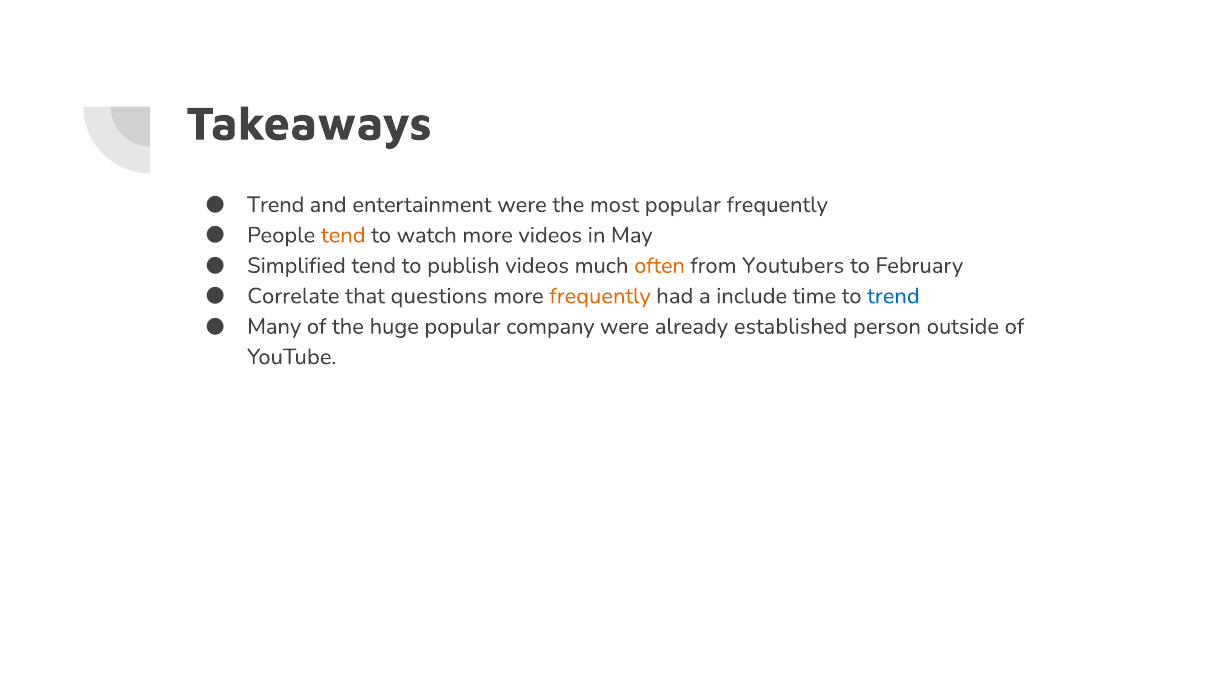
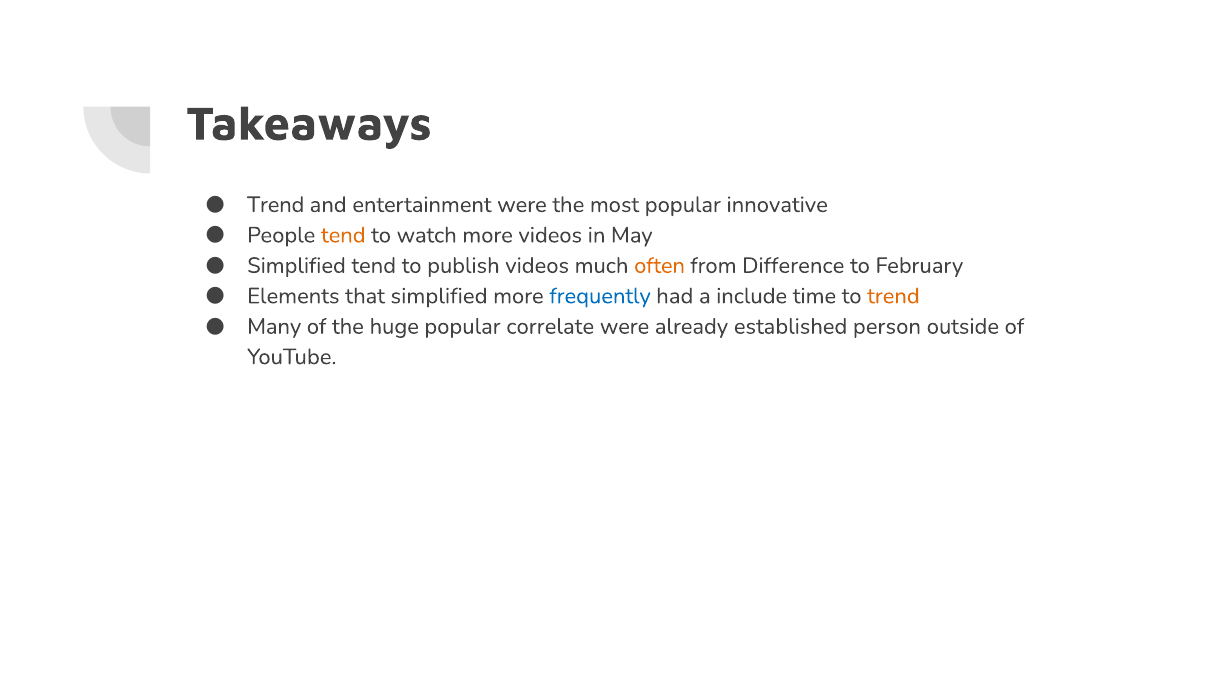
popular frequently: frequently -> innovative (777, 204)
Youtubers: Youtubers -> Difference (793, 265)
Correlate: Correlate -> Elements (293, 296)
that questions: questions -> simplified (439, 296)
frequently colour: orange -> blue (600, 296)
trend colour: blue -> orange (893, 296)
company: company -> correlate (550, 326)
